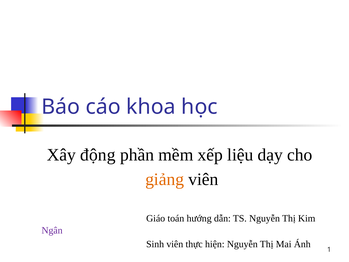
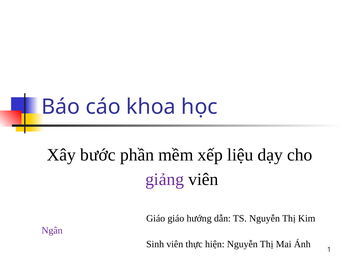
động: động -> bước (98, 155)
giảng colour: orange -> purple (165, 179)
Giáo toán: toán -> giáo (176, 218)
